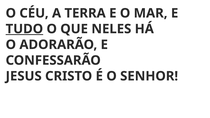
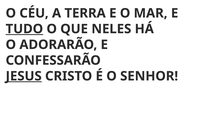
JESUS underline: none -> present (24, 76)
